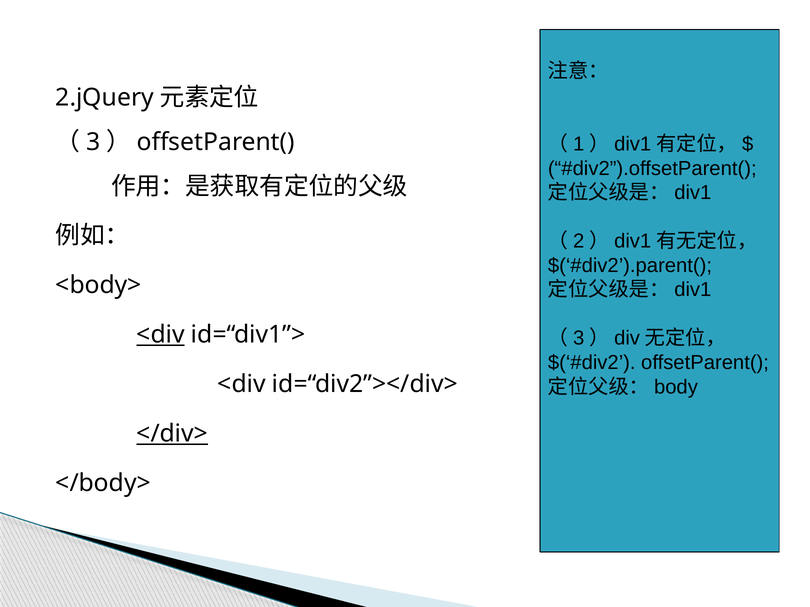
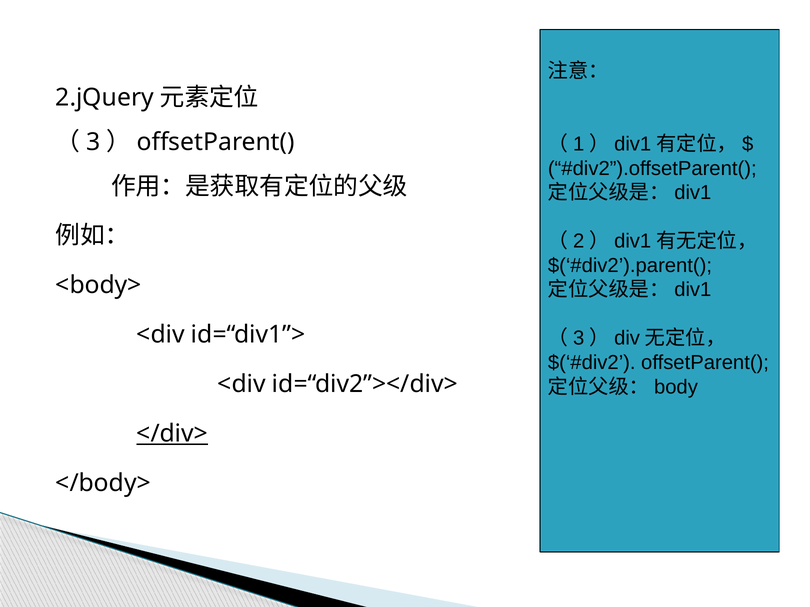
<div underline: present -> none (161, 335)
